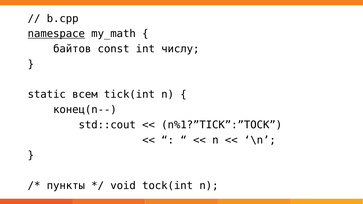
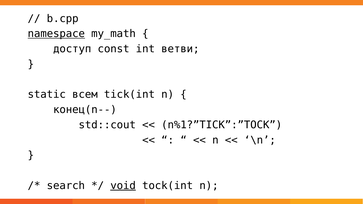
байтов: байтов -> доступ (72, 49)
числу: числу -> ветви (180, 49)
пункты: пункты -> search (66, 186)
void underline: none -> present (123, 186)
